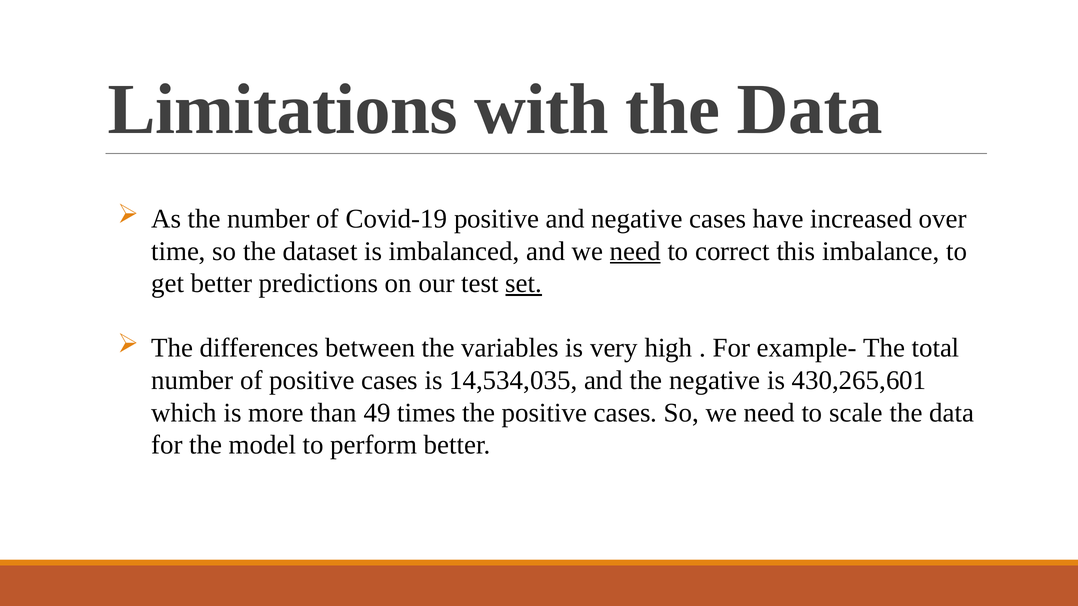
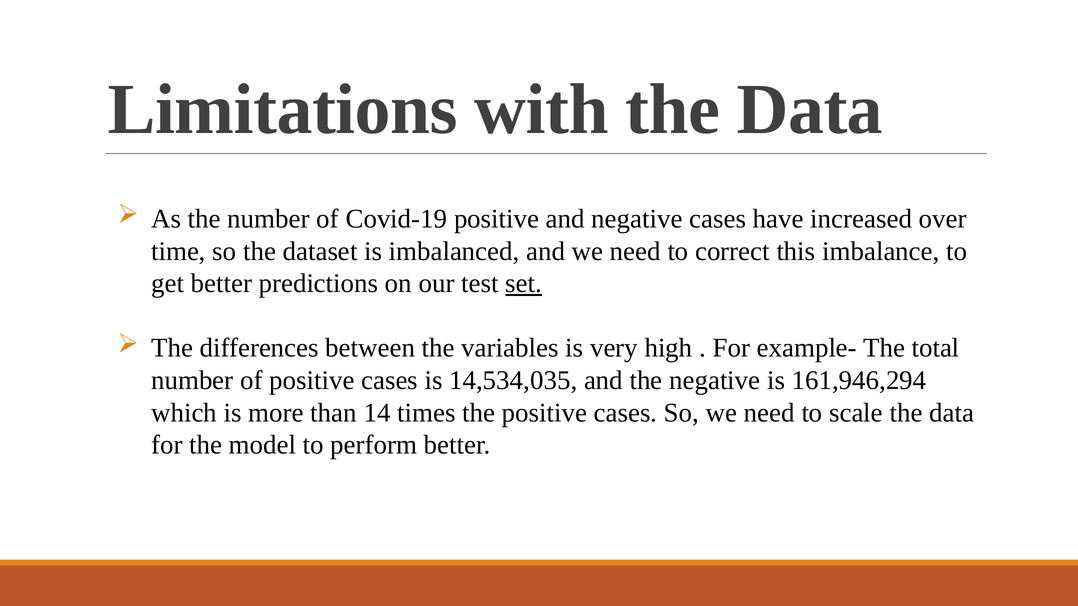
need underline: present -> none (635, 251)
430,265,601: 430,265,601 -> 161,946,294 (859, 381)
49: 49 -> 14 (377, 413)
